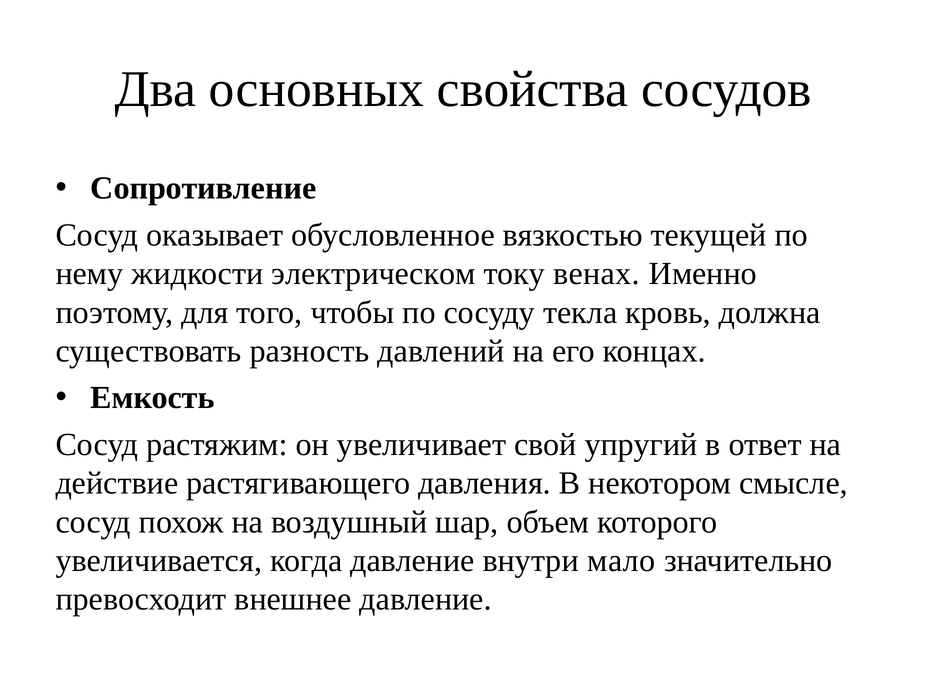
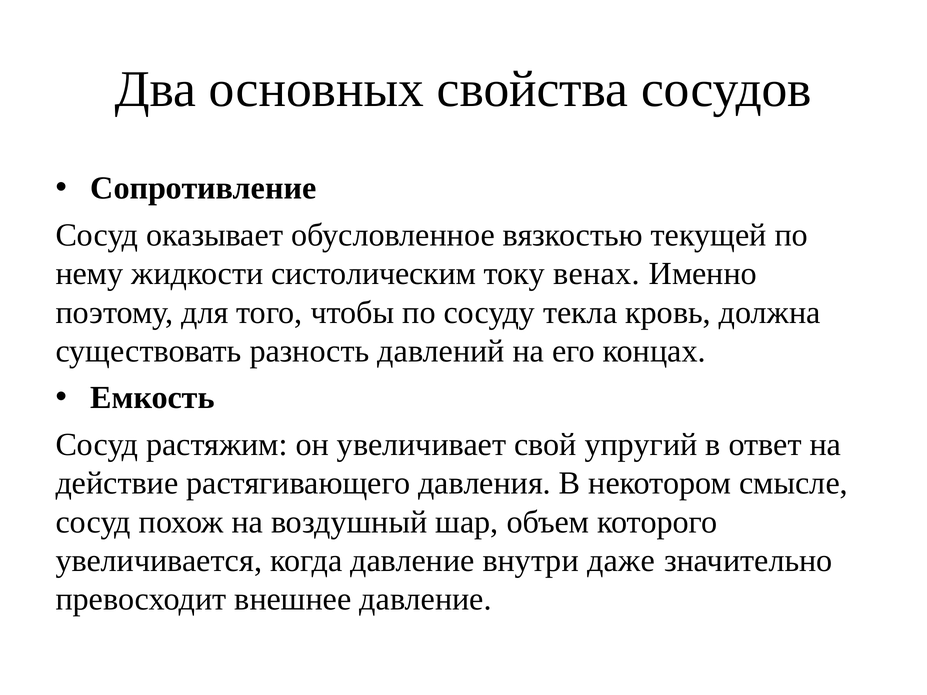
электрическом: электрическом -> систолическим (374, 274)
мало: мало -> даже (621, 561)
